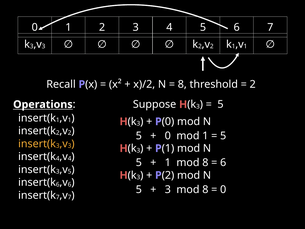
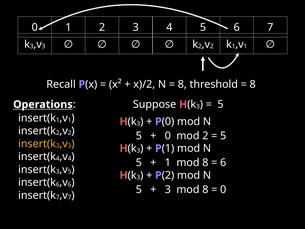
2: 2 -> 8 (253, 84)
mod 1: 1 -> 2 (205, 136)
